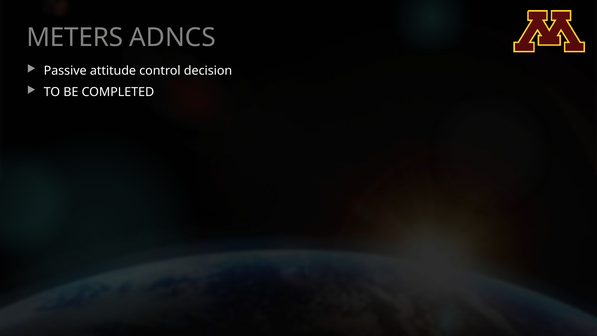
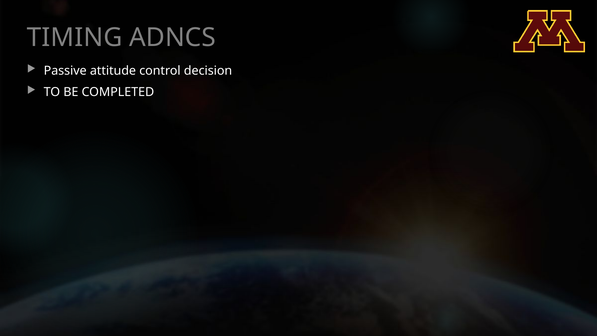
METERS: METERS -> TIMING (75, 38)
